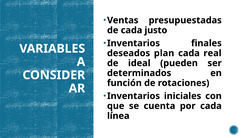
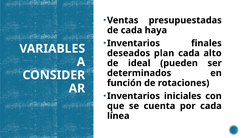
justo: justo -> haya (156, 30)
real: real -> alto (213, 53)
